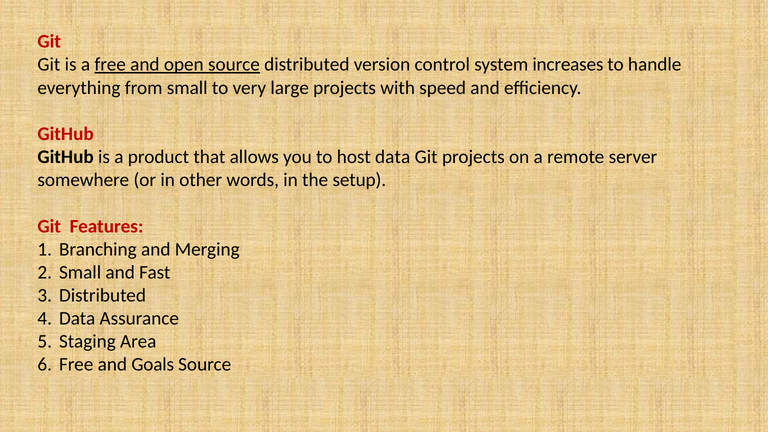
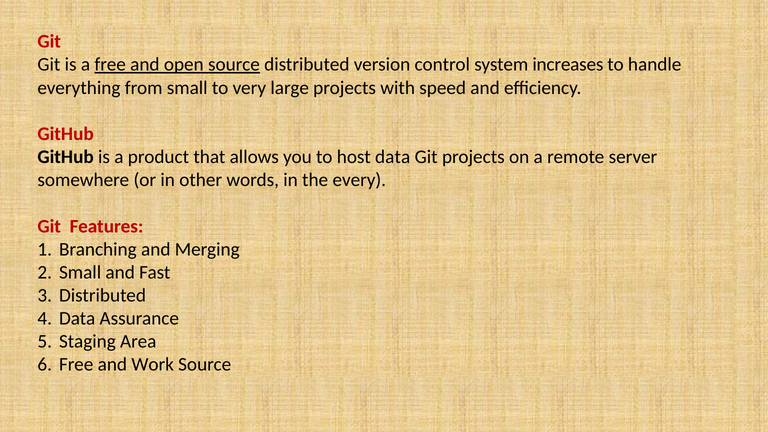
setup: setup -> every (359, 180)
Goals: Goals -> Work (153, 364)
